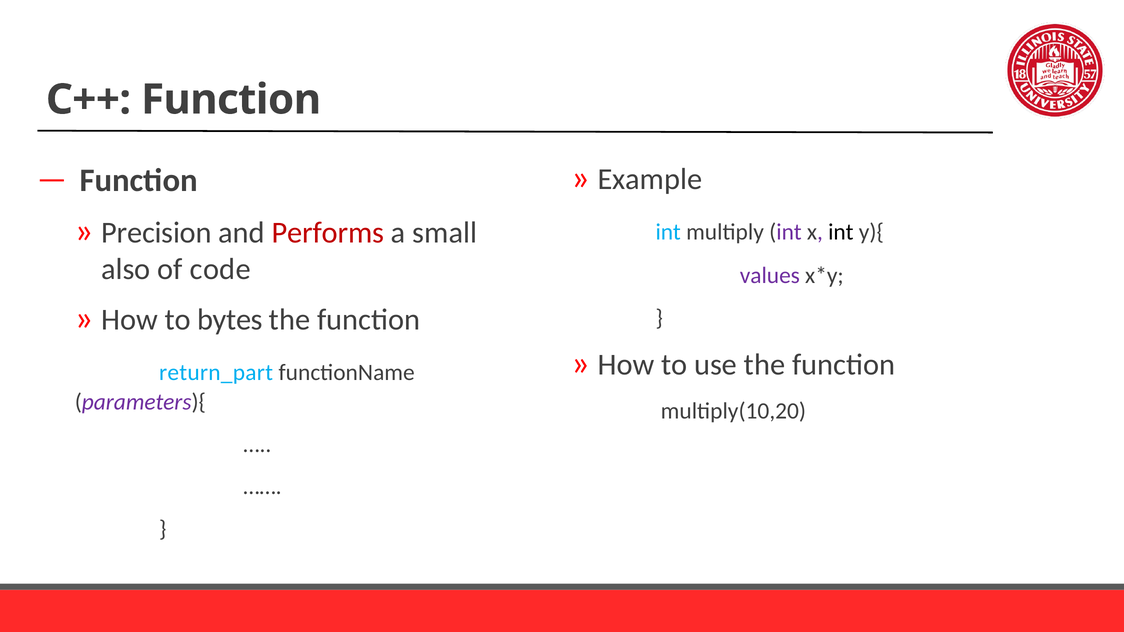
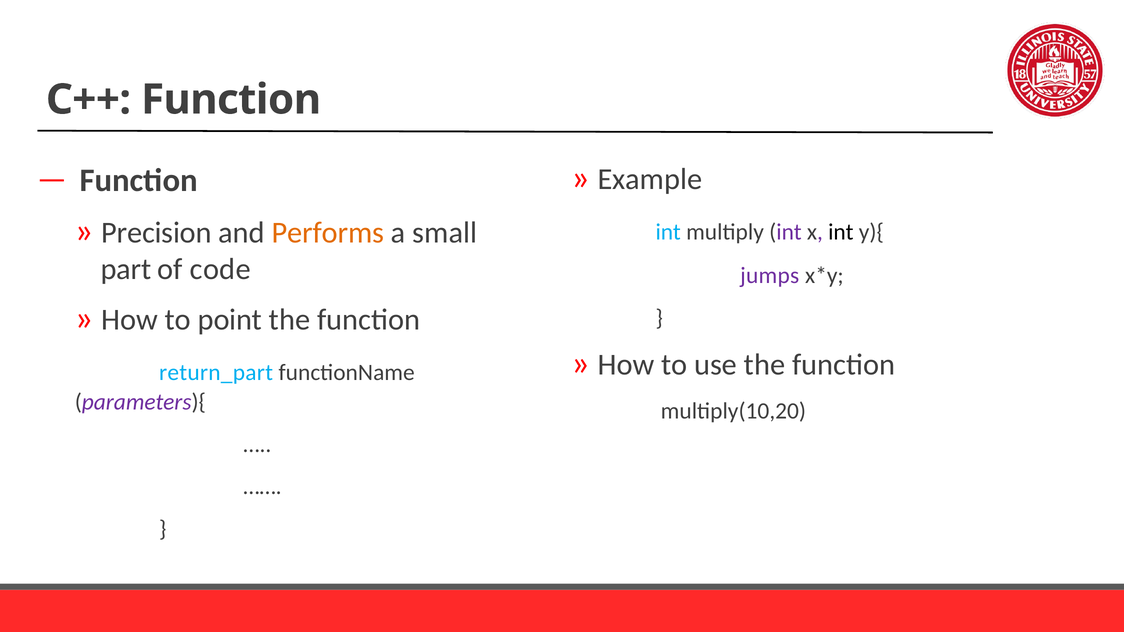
Performs colour: red -> orange (328, 233)
also: also -> part (126, 269)
values: values -> jumps (770, 276)
bytes: bytes -> point (230, 320)
